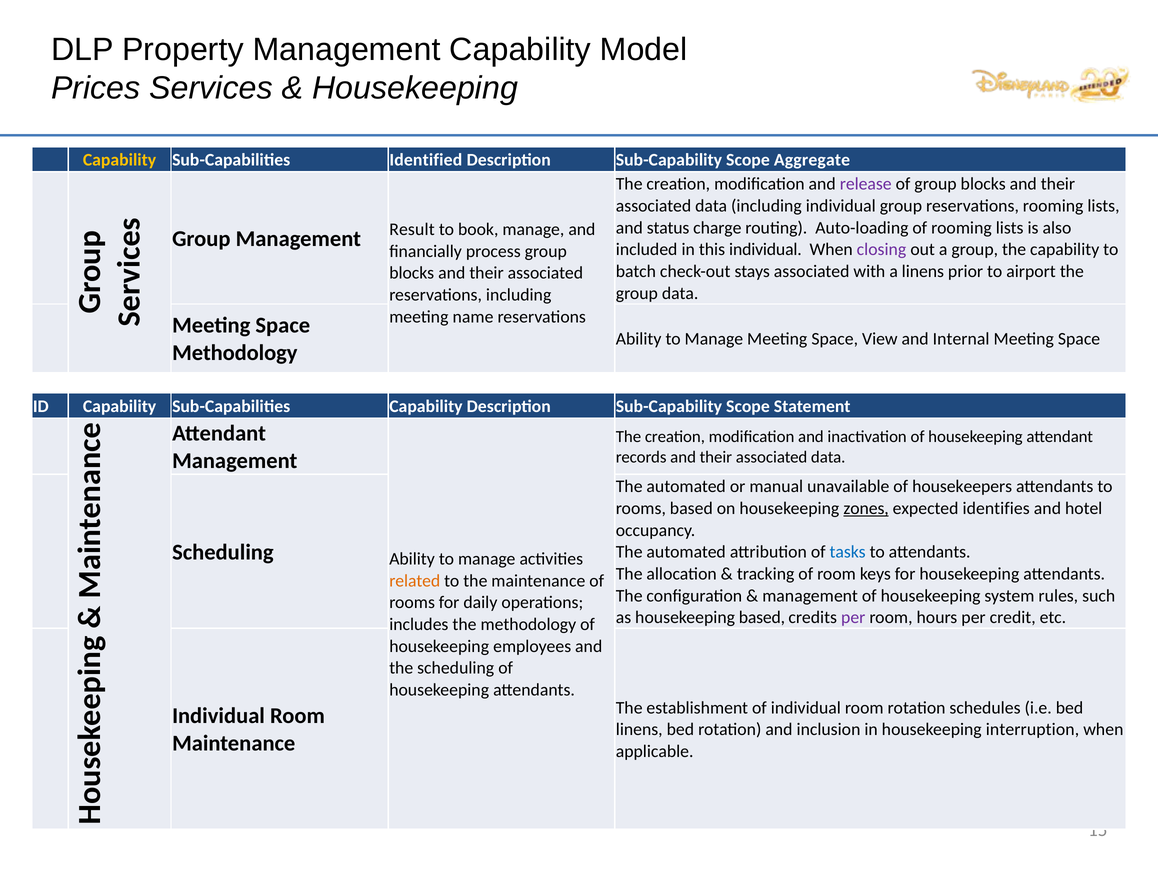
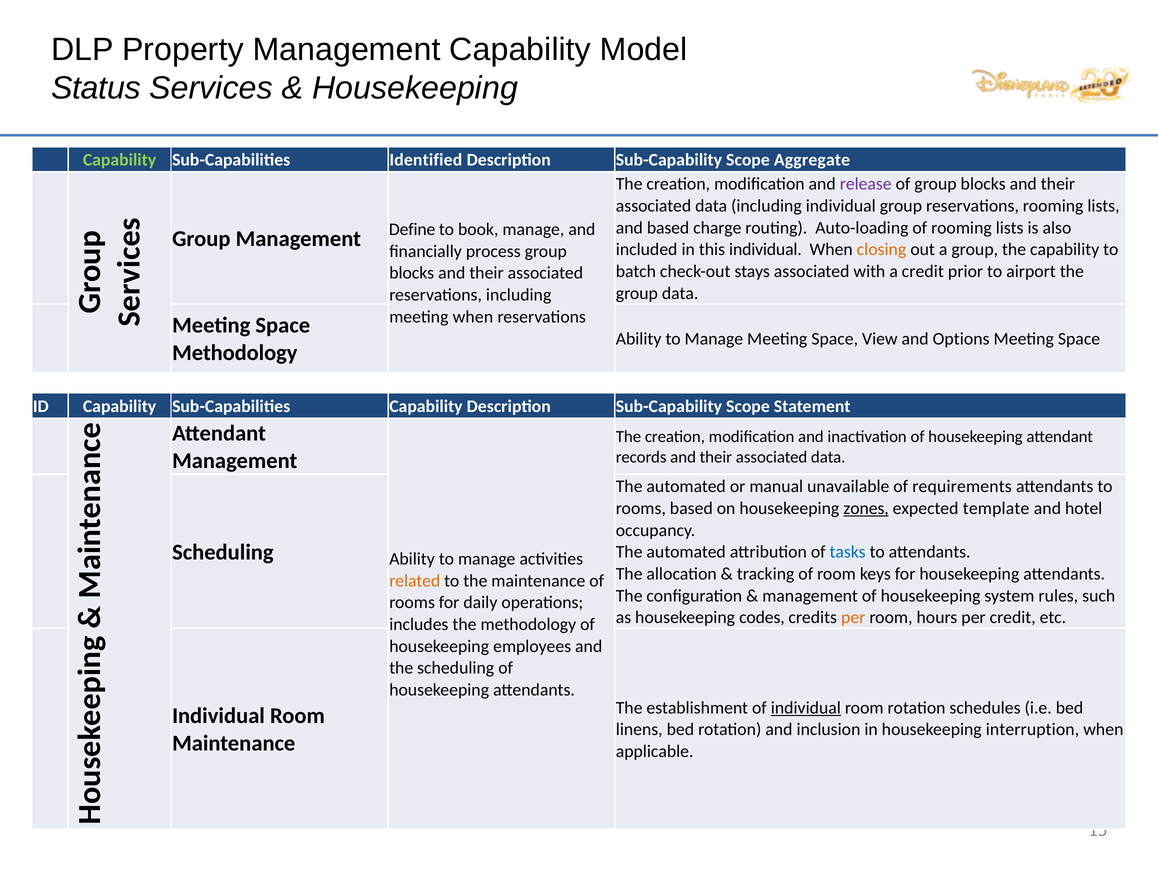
Prices: Prices -> Status (96, 88)
Capability colour: yellow -> light green (120, 160)
and status: status -> based (668, 228)
Result: Result -> Define (412, 229)
closing colour: purple -> orange (881, 249)
a linens: linens -> credit (923, 271)
meeting name: name -> when (473, 317)
Internal: Internal -> Options (961, 339)
housekeepers: housekeepers -> requirements (962, 486)
identifies: identifies -> template (996, 508)
housekeeping based: based -> codes (762, 617)
per colour: purple -> orange (853, 617)
individual underline: none -> present (806, 707)
